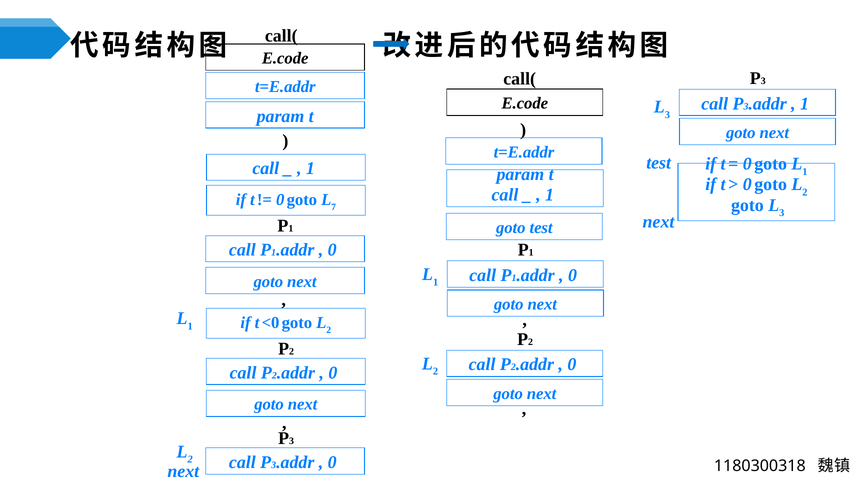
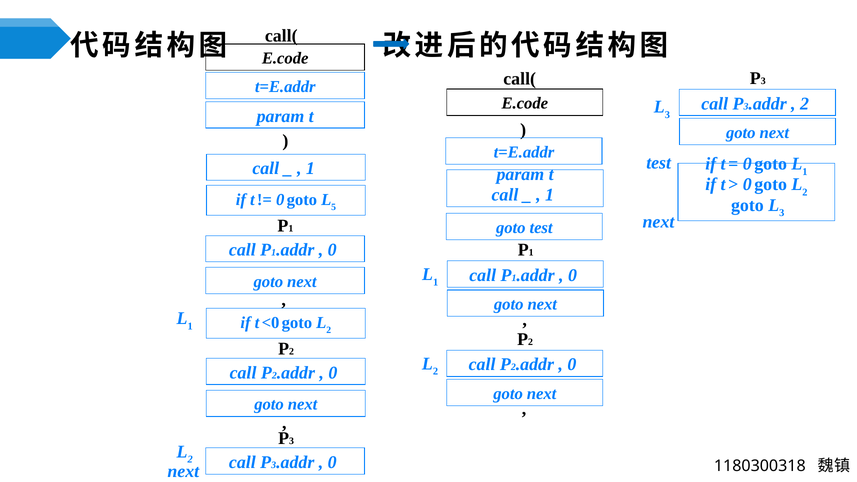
1: 1 -> 2 (805, 104)
7: 7 -> 5 (334, 207)
